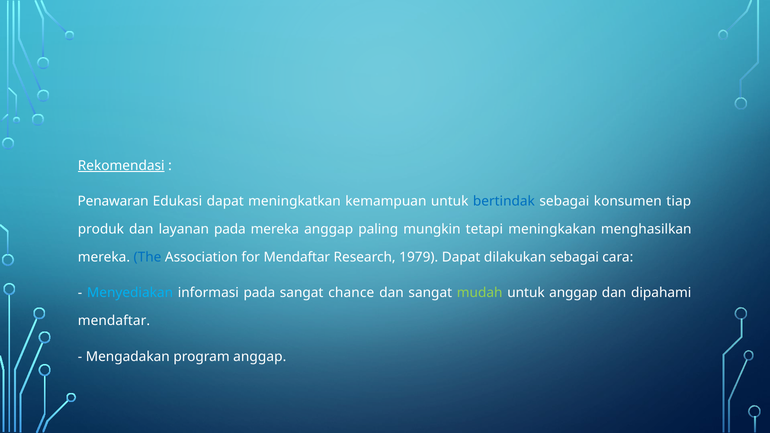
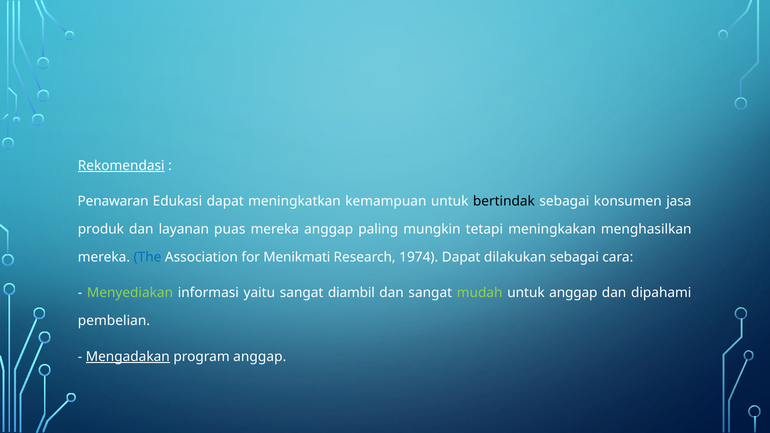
bertindak colour: blue -> black (504, 201)
tiap: tiap -> jasa (679, 201)
layanan pada: pada -> puas (230, 229)
for Mendaftar: Mendaftar -> Menikmati (297, 257)
1979: 1979 -> 1974 (419, 257)
Menyediakan colour: light blue -> light green (130, 293)
informasi pada: pada -> yaitu (259, 293)
chance: chance -> diambil (351, 293)
mendaftar: mendaftar -> pembelian (114, 321)
Mengadakan underline: none -> present (128, 357)
